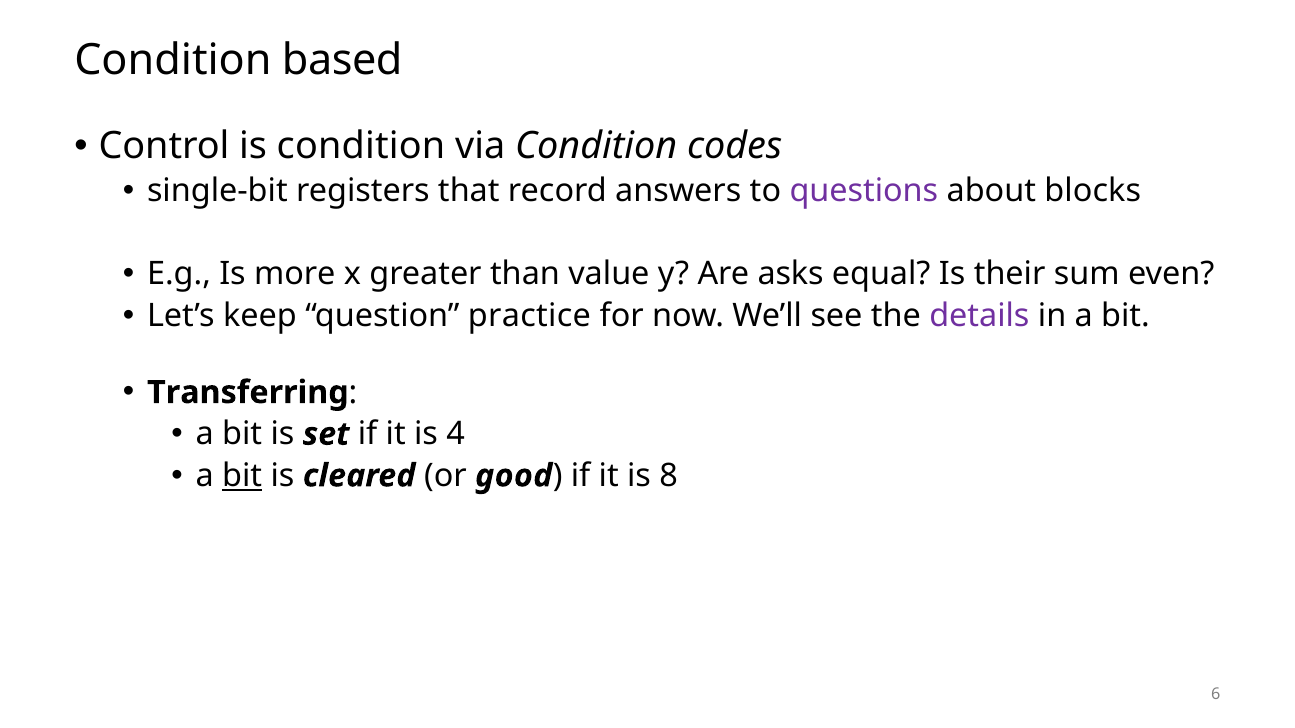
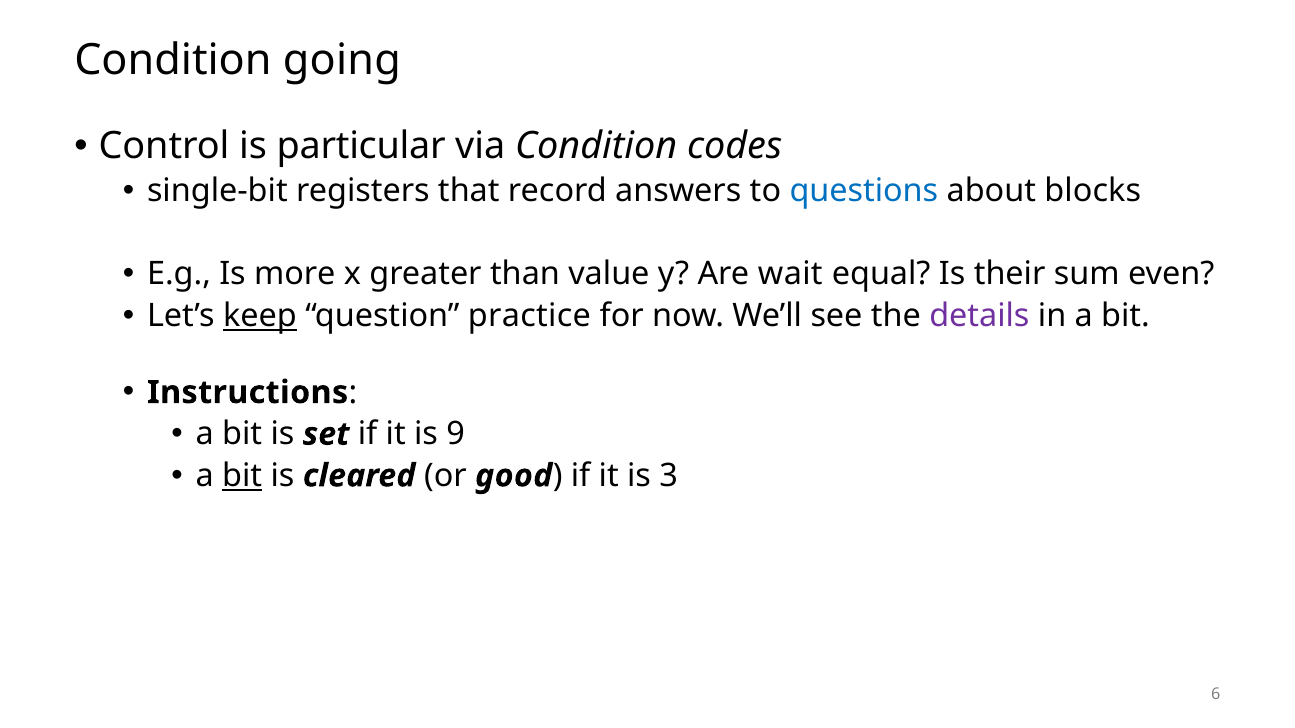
based: based -> going (342, 60)
is condition: condition -> particular (361, 146)
questions colour: purple -> blue (864, 191)
asks: asks -> wait (790, 274)
keep underline: none -> present (260, 316)
Transferring: Transferring -> Instructions (248, 393)
4: 4 -> 9 (456, 434)
8: 8 -> 3 (669, 476)
